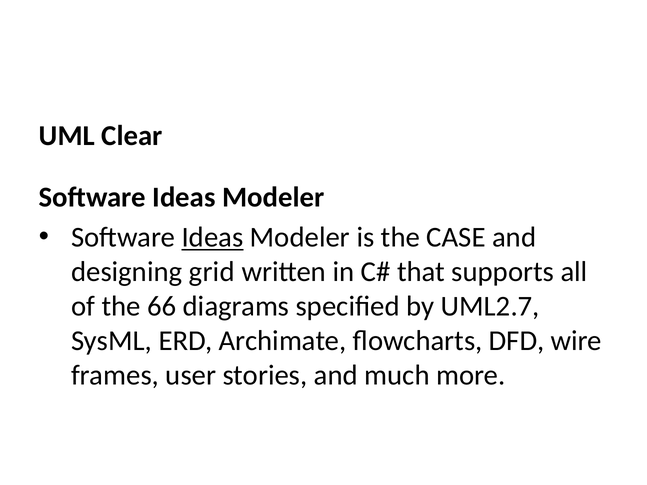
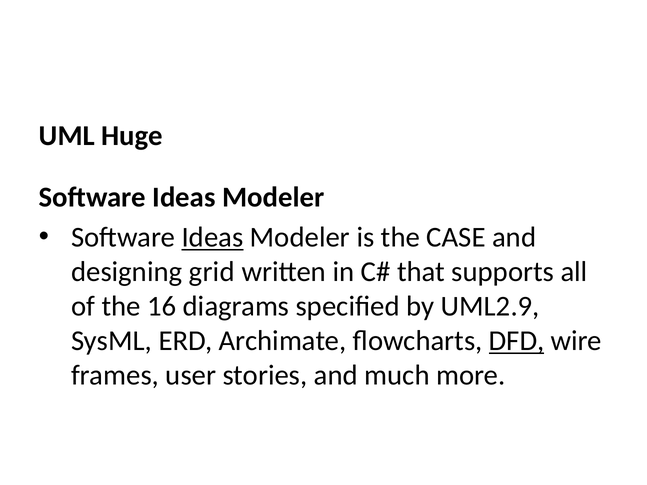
Clear: Clear -> Huge (132, 136)
66: 66 -> 16 (162, 306)
UML2.7: UML2.7 -> UML2.9 (490, 306)
DFD underline: none -> present (517, 341)
